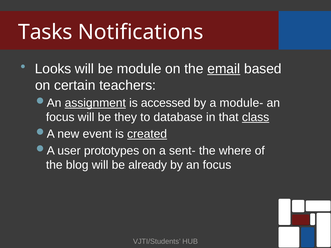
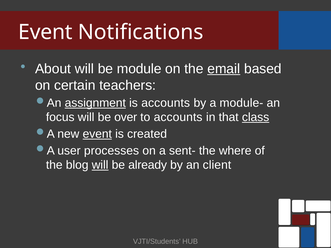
Tasks: Tasks -> Event (45, 32)
Looks: Looks -> About (53, 69)
is accessed: accessed -> accounts (166, 103)
they: they -> over (126, 117)
to database: database -> accounts (178, 117)
event underline: none -> present (97, 134)
created underline: present -> none (147, 134)
prototypes: prototypes -> processes (112, 151)
will underline: none -> present (100, 165)
by an focus: focus -> client (217, 165)
